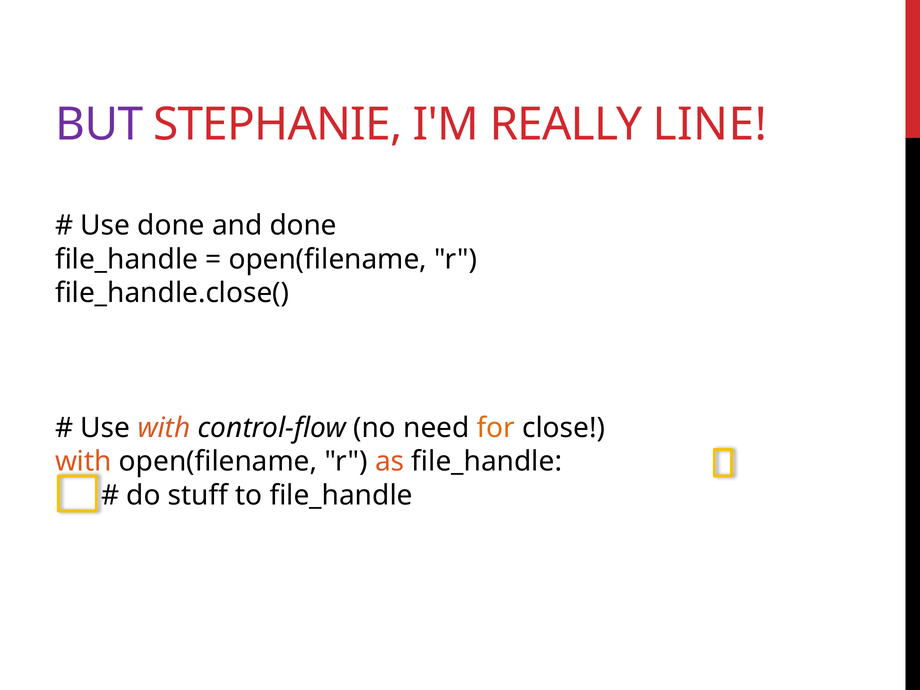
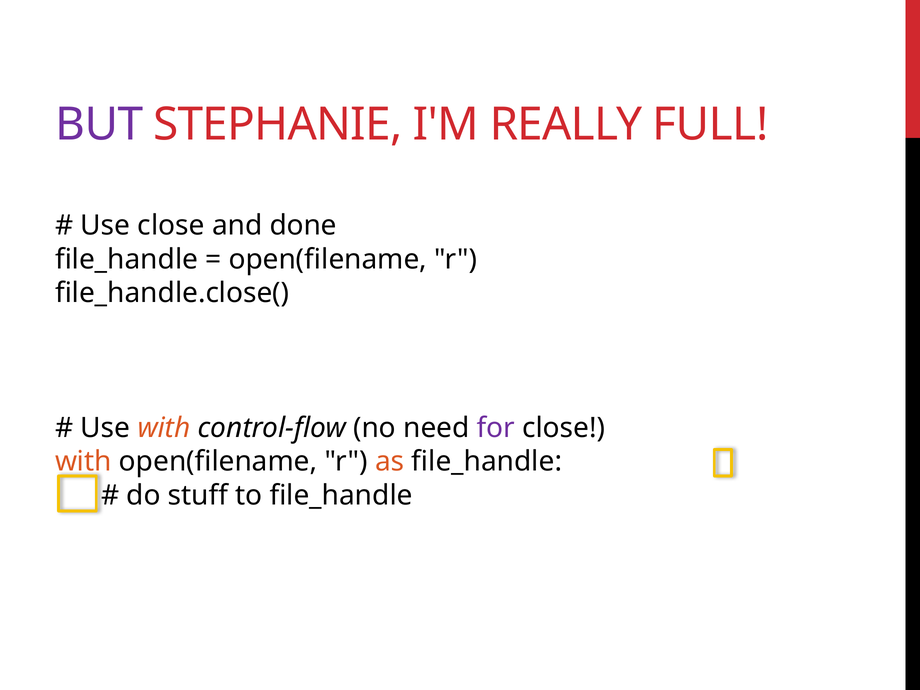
LINE: LINE -> FULL (710, 124)
Use done: done -> close (171, 226)
for colour: orange -> purple (496, 428)
